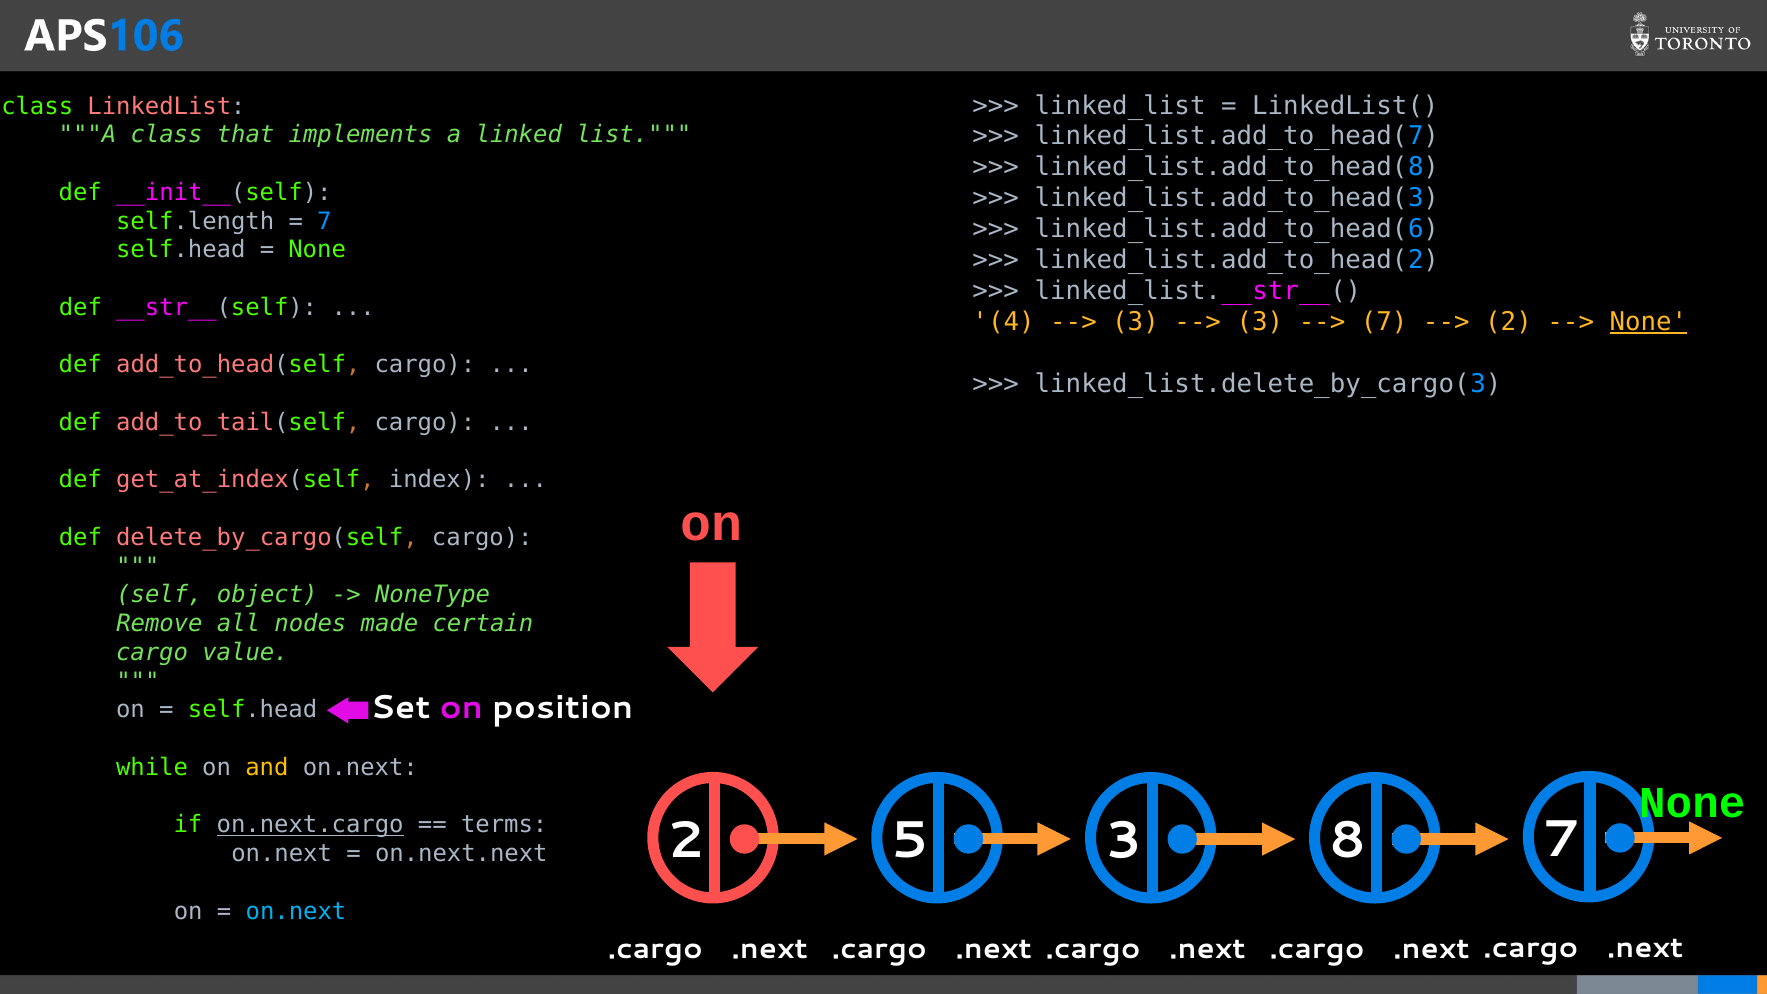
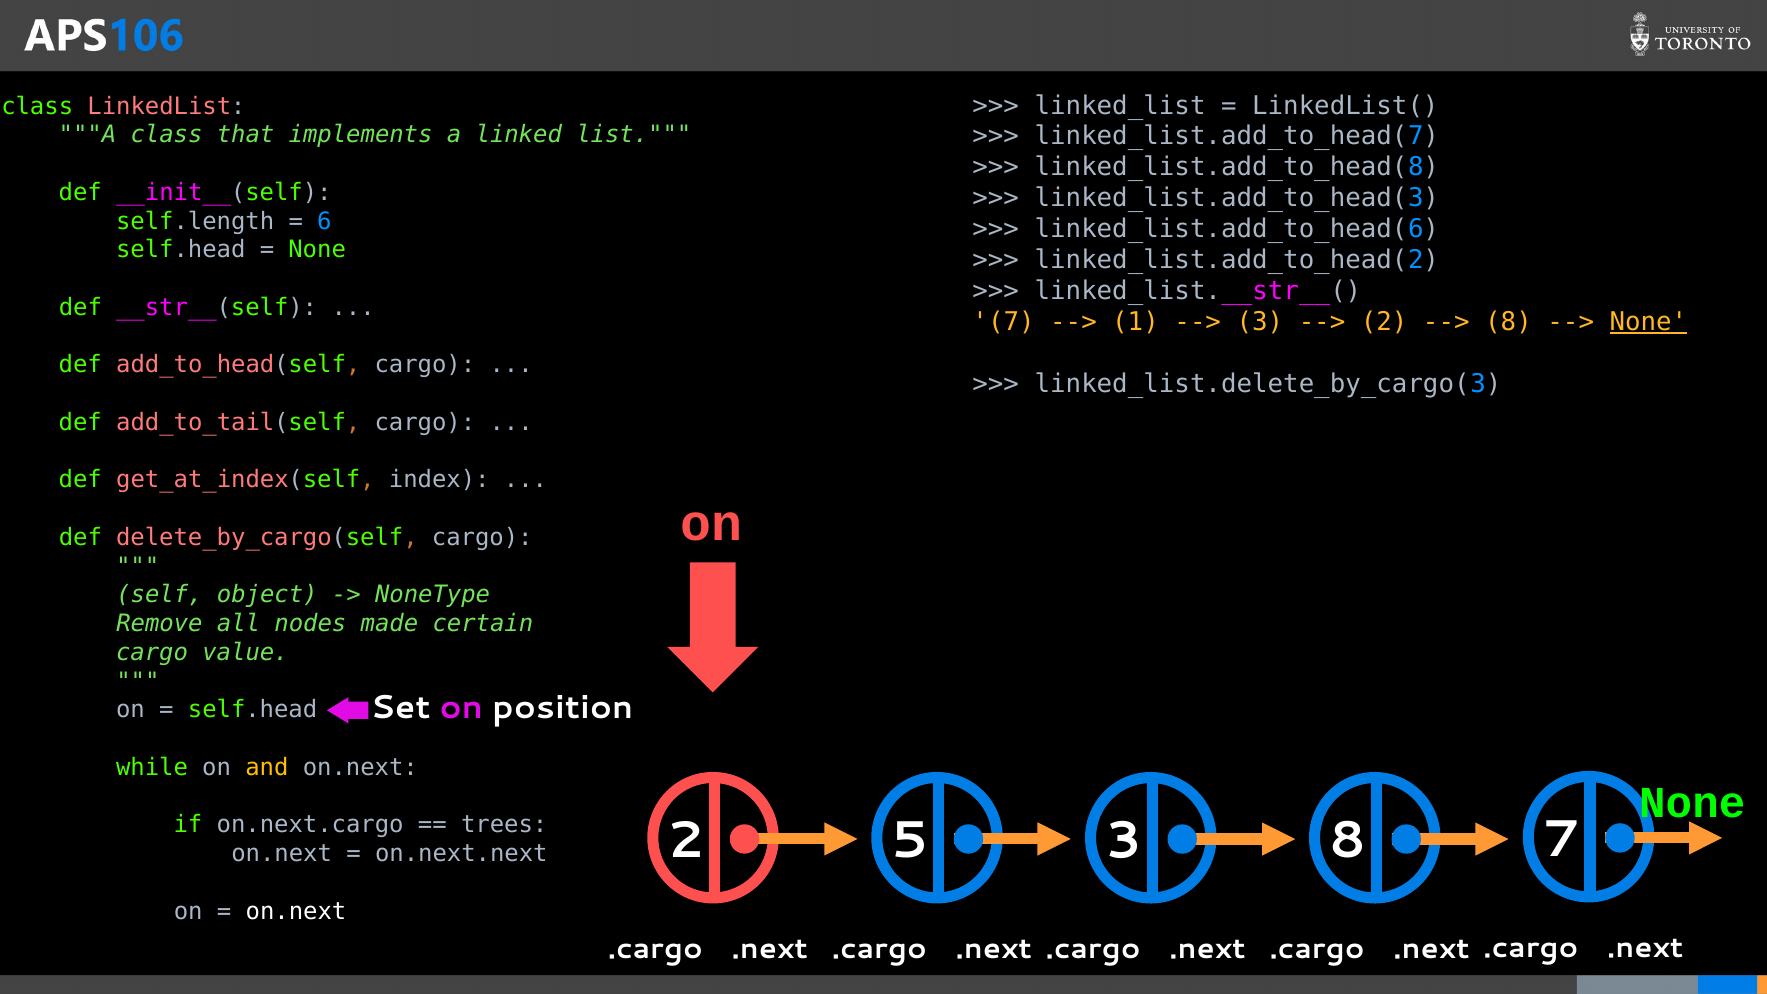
7: 7 -> 6 (324, 221)
4: 4 -> 7 (1004, 322)
3: 3 -> 1 (1135, 322)
7: 7 -> 2 (1384, 322)
2: 2 -> 8 (1509, 322)
on.next.cargo underline: present -> none (310, 825)
terms: terms -> trees (504, 825)
on.next colour: light blue -> white (296, 911)
